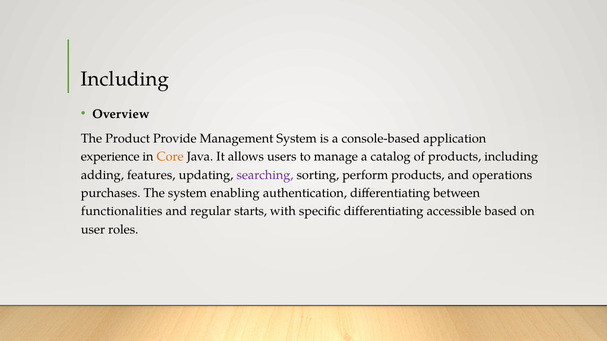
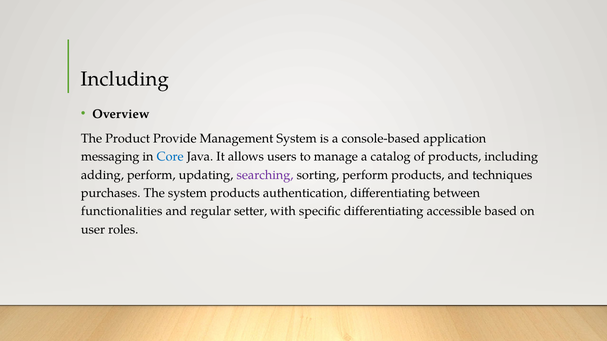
experience: experience -> messaging (110, 157)
Core colour: orange -> blue (170, 157)
adding features: features -> perform (151, 175)
operations: operations -> techniques (502, 175)
system enabling: enabling -> products (235, 193)
starts: starts -> setter (251, 212)
